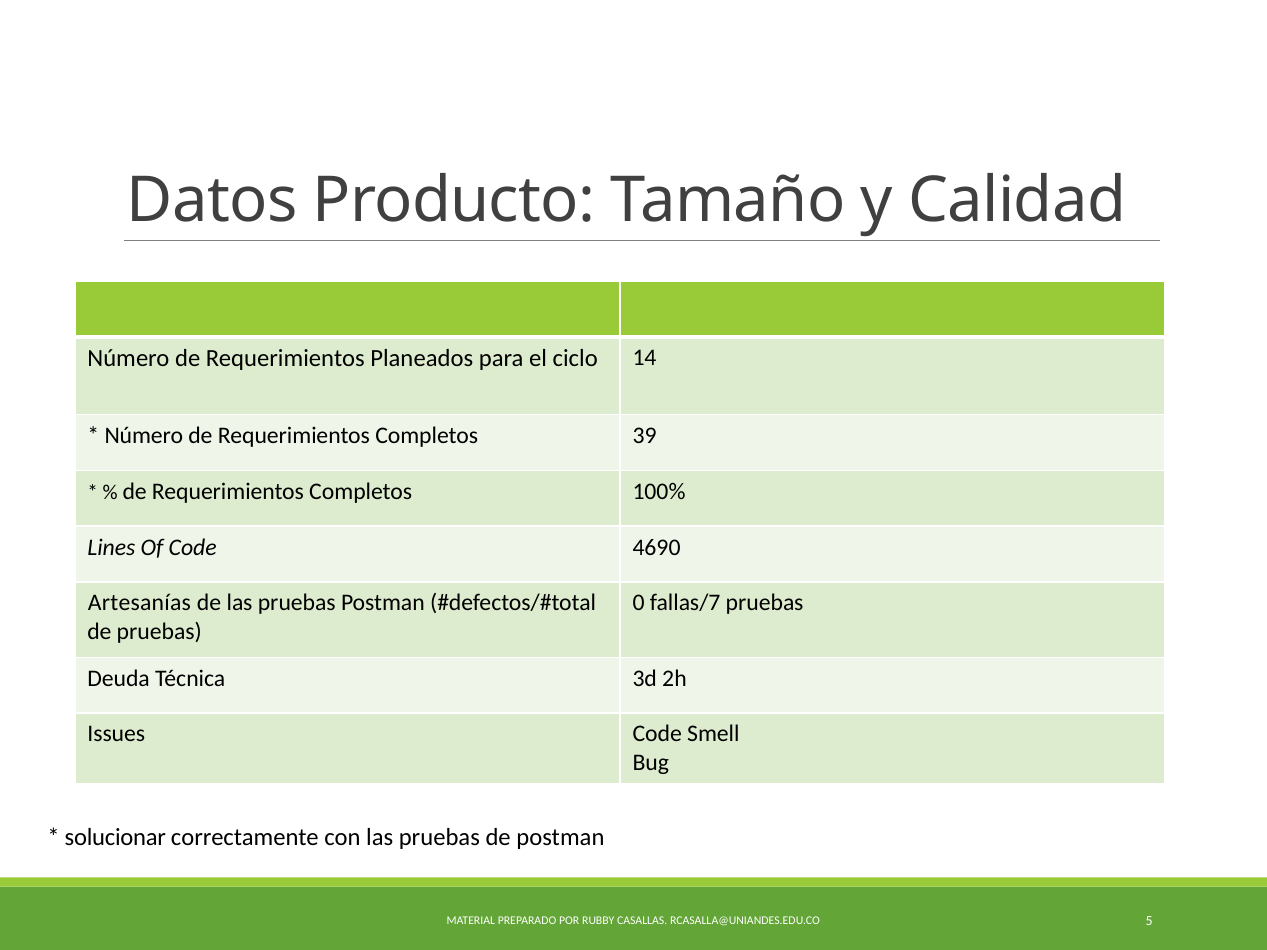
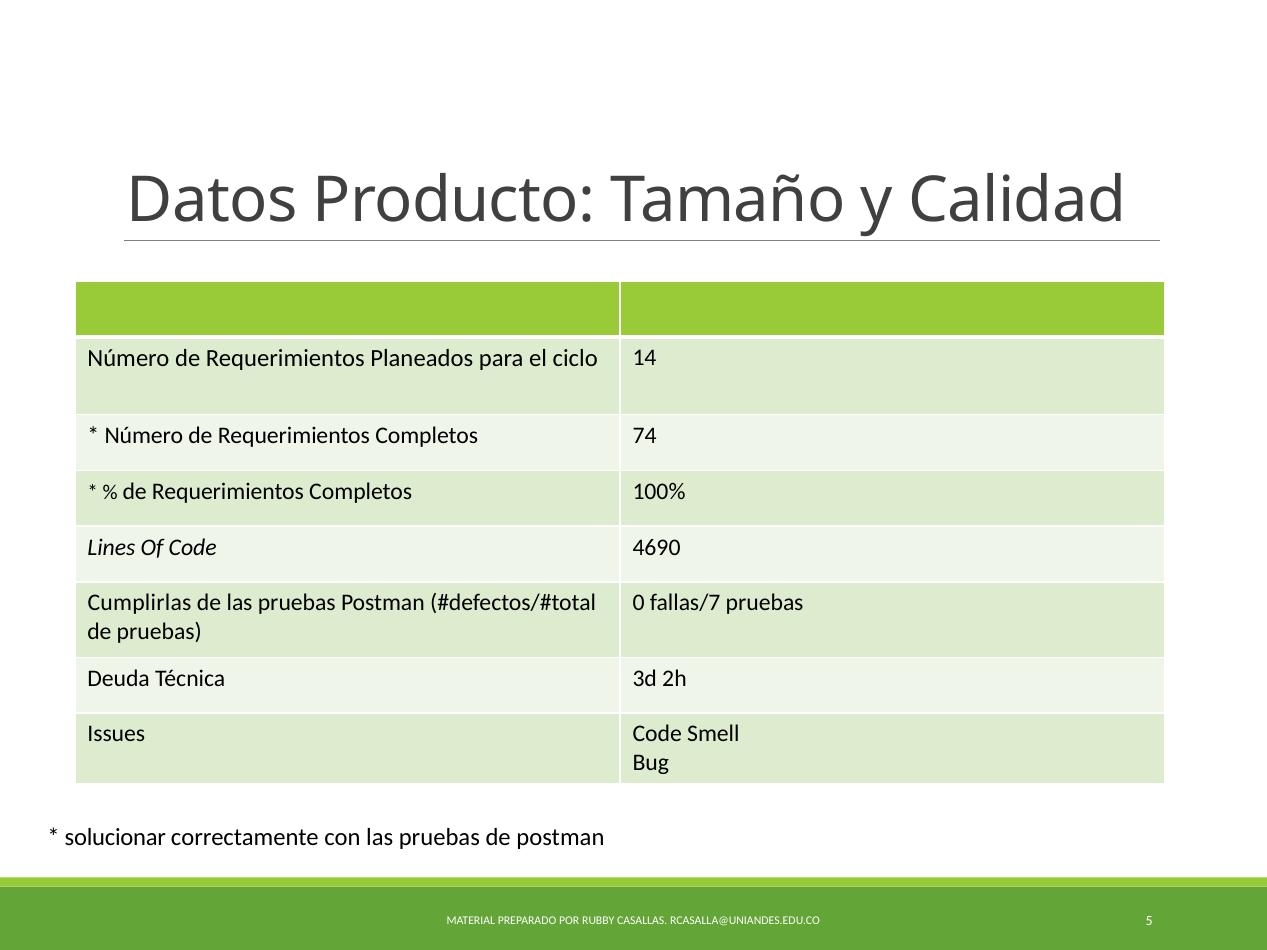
39: 39 -> 74 (645, 436)
Artesanías: Artesanías -> Cumplirlas (139, 603)
